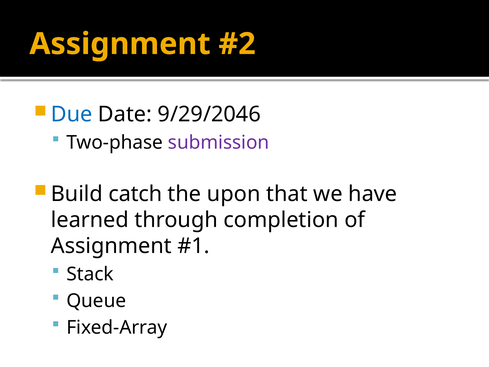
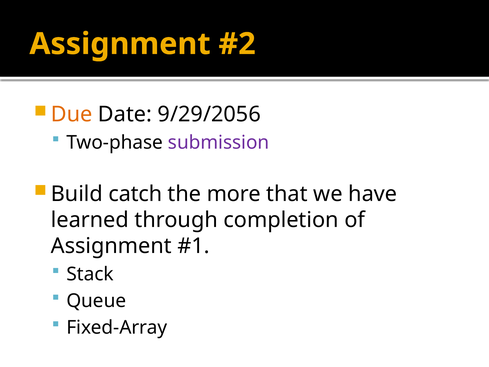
Due colour: blue -> orange (72, 114)
9/29/2046: 9/29/2046 -> 9/29/2056 (209, 114)
upon: upon -> more (234, 194)
